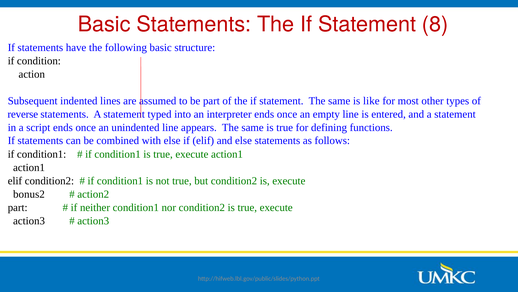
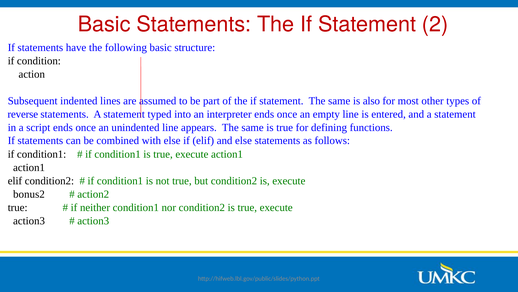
8: 8 -> 2 (435, 24)
like: like -> also (371, 101)
part: part -> true (18, 207)
